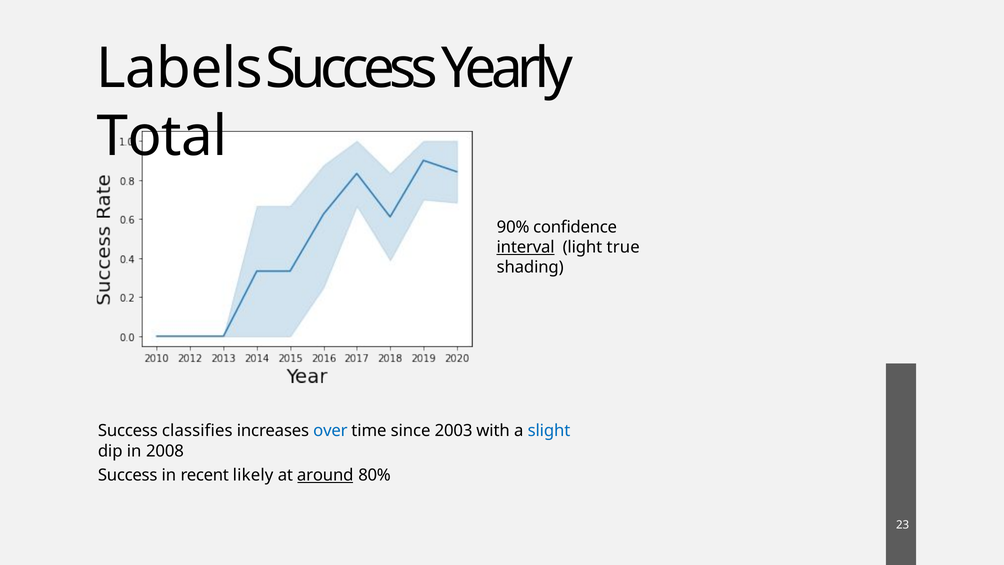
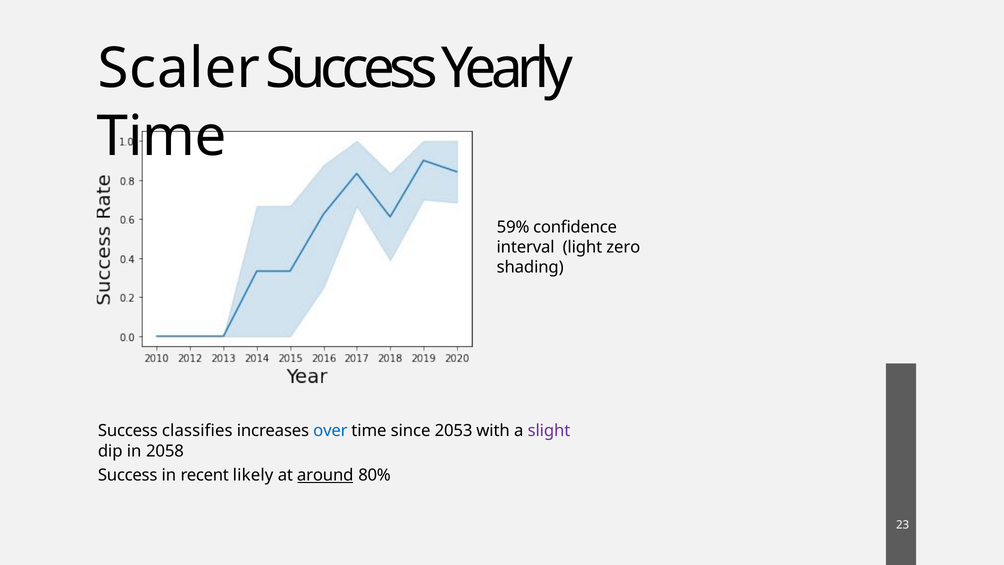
Labels: Labels -> Scaler (179, 69)
Total: Total -> Time (162, 136)
90%: 90% -> 59% (513, 227)
interval underline: present -> none (526, 247)
true: true -> zero (623, 247)
2003: 2003 -> 2053 (454, 431)
slight colour: blue -> purple (549, 431)
2008: 2008 -> 2058 (165, 451)
